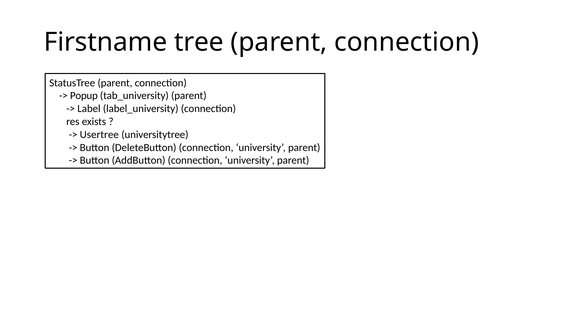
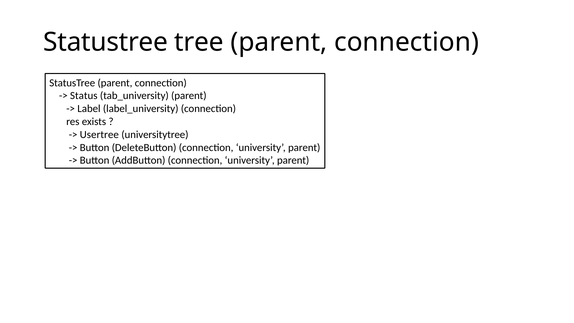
Firstname: Firstname -> Statustree (106, 42)
Popup: Popup -> Status (84, 96)
